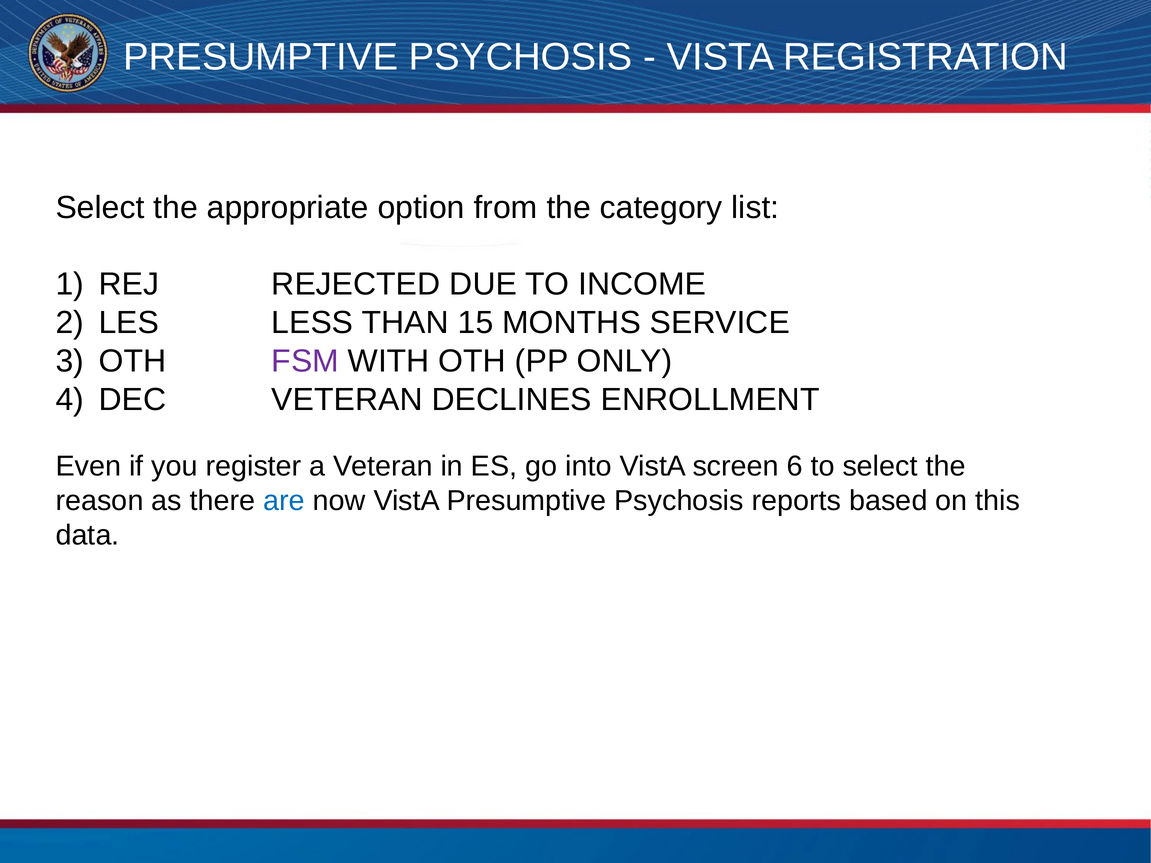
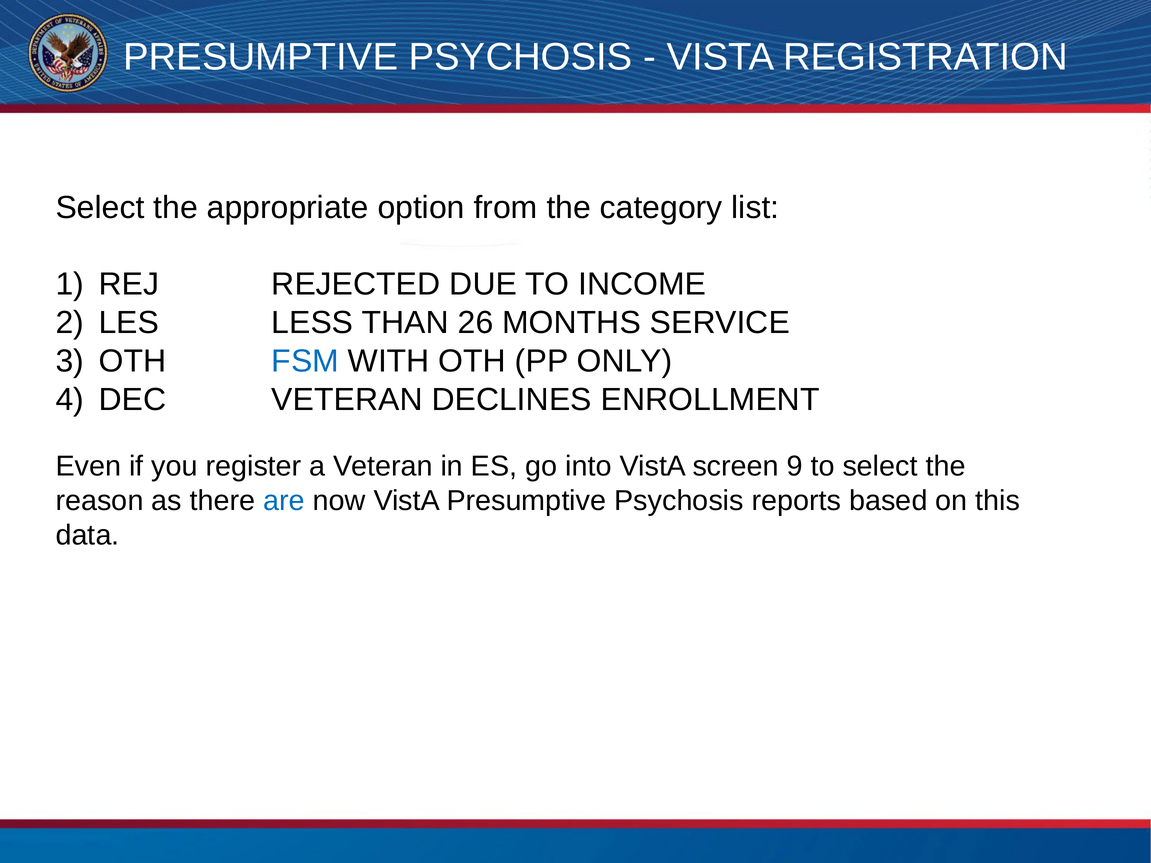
15: 15 -> 26 (476, 323)
FSM colour: purple -> blue (305, 361)
6: 6 -> 9 (795, 466)
